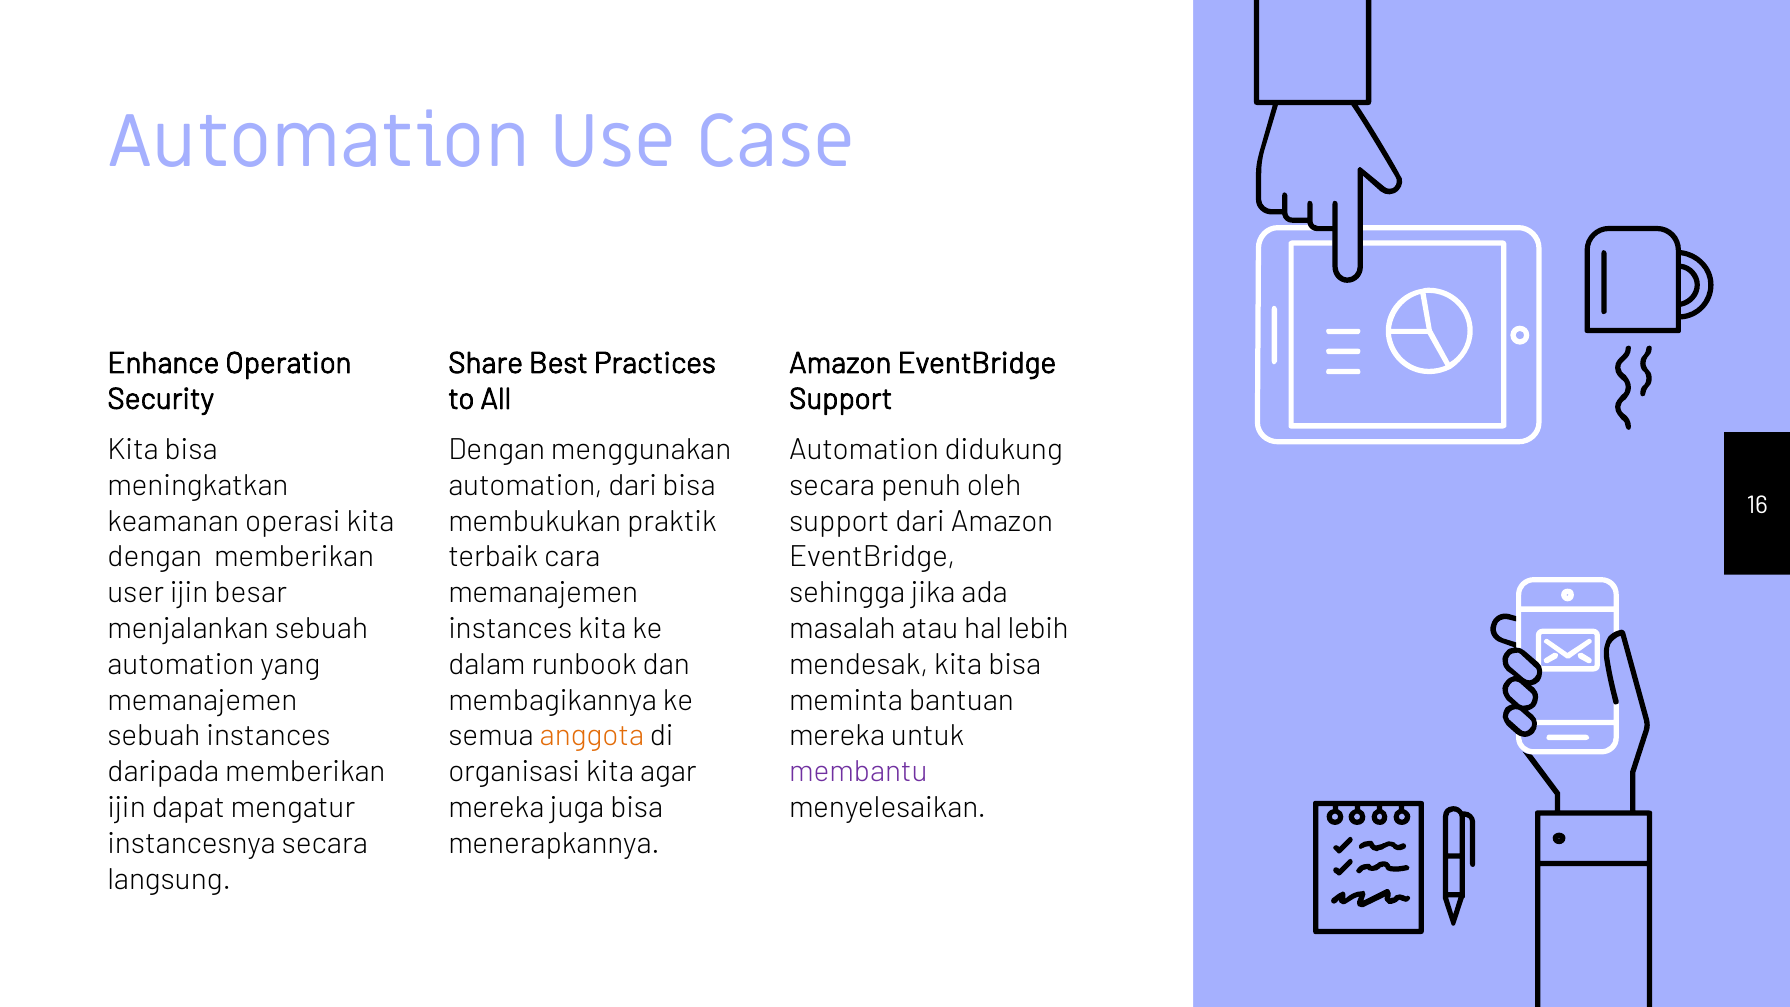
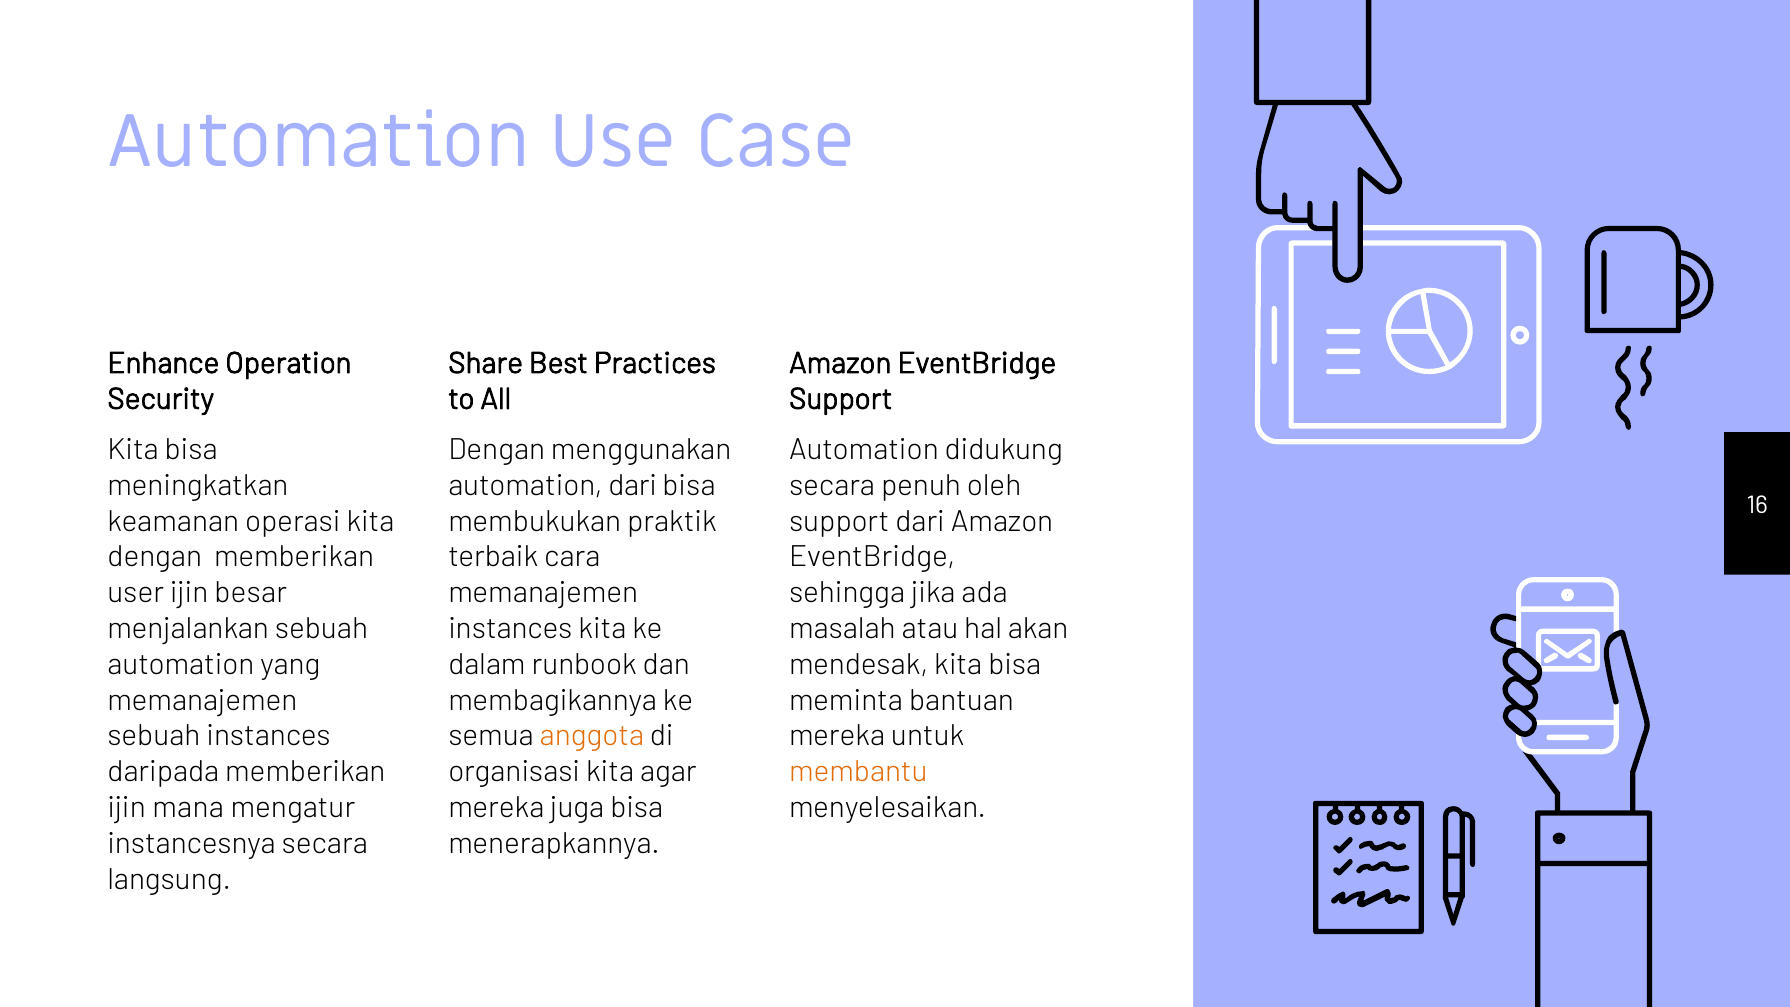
lebih: lebih -> akan (1038, 629)
membantu colour: purple -> orange (858, 772)
dapat: dapat -> mana (188, 808)
